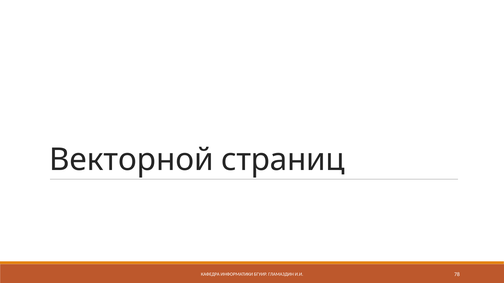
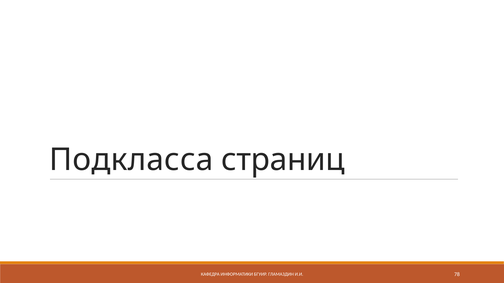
Векторной: Векторной -> Подкласса (131, 160)
